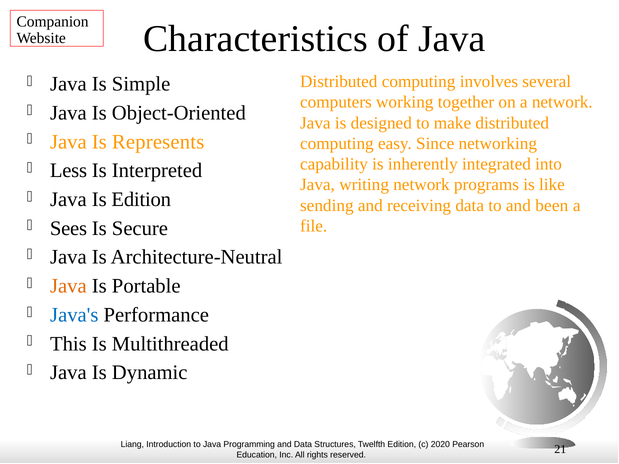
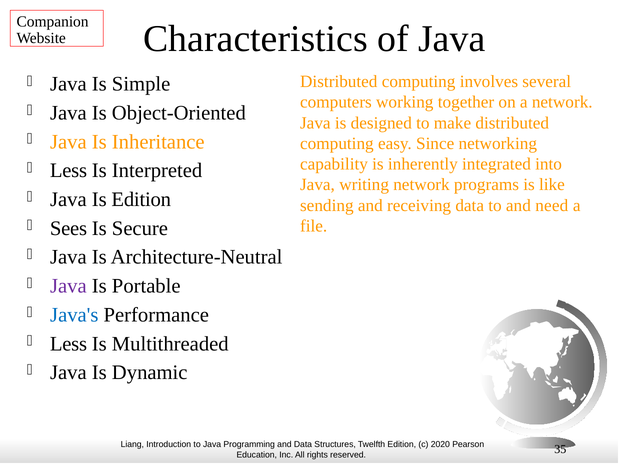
Represents: Represents -> Inheritance (158, 142)
been: been -> need (552, 205)
Java colour: orange -> purple (68, 286)
This: This -> Less (68, 344)
21: 21 -> 35 (560, 450)
